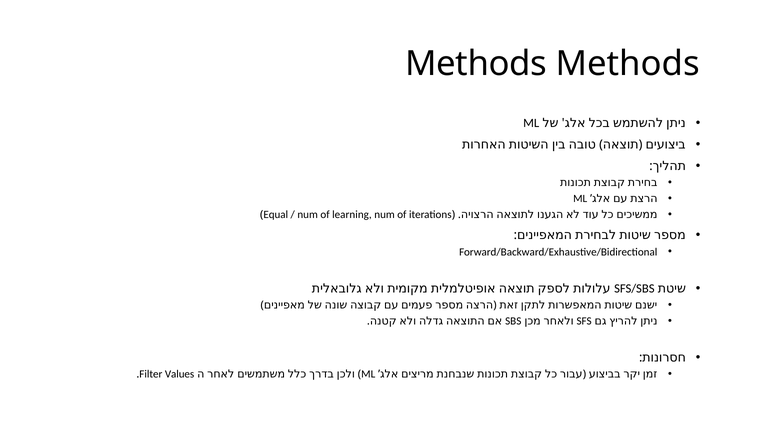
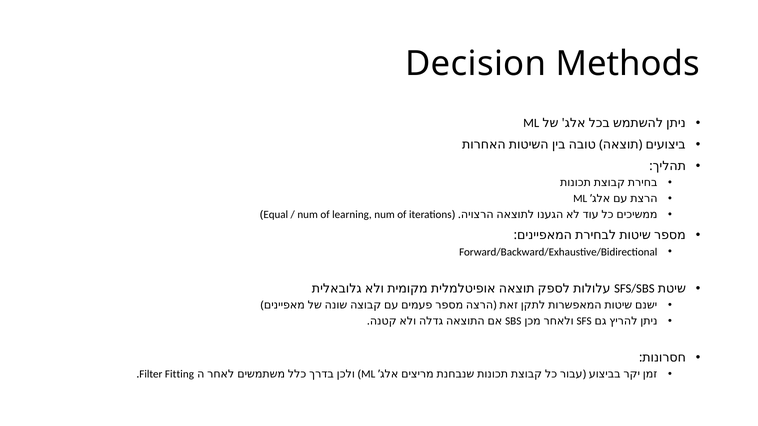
Methods: Methods -> Decision (476, 64)
Values: Values -> Fitting (179, 375)
